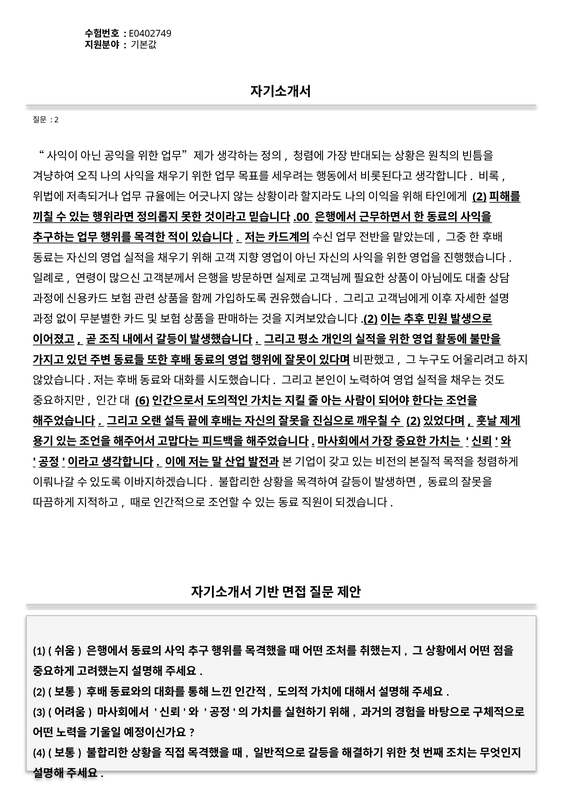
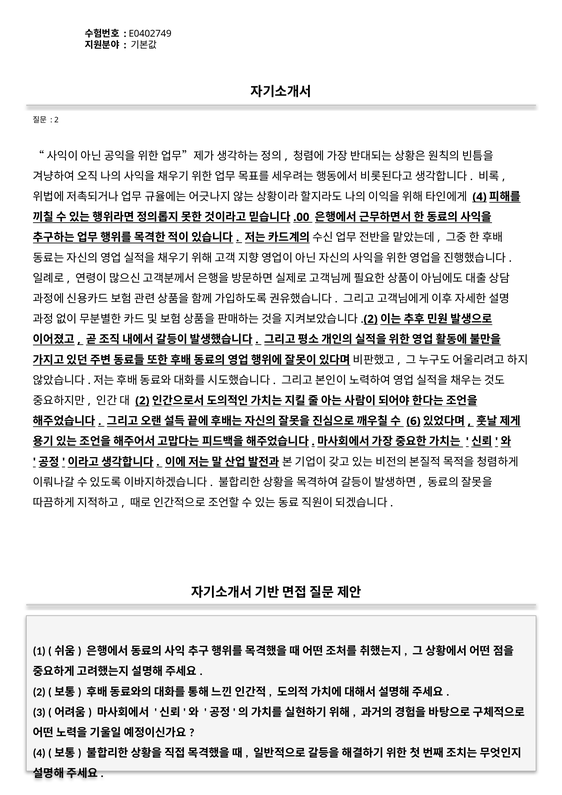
2: 2 -> 4 (480, 197)
6: 6 -> 2 (142, 401)
2: 2 -> 6 (413, 421)
